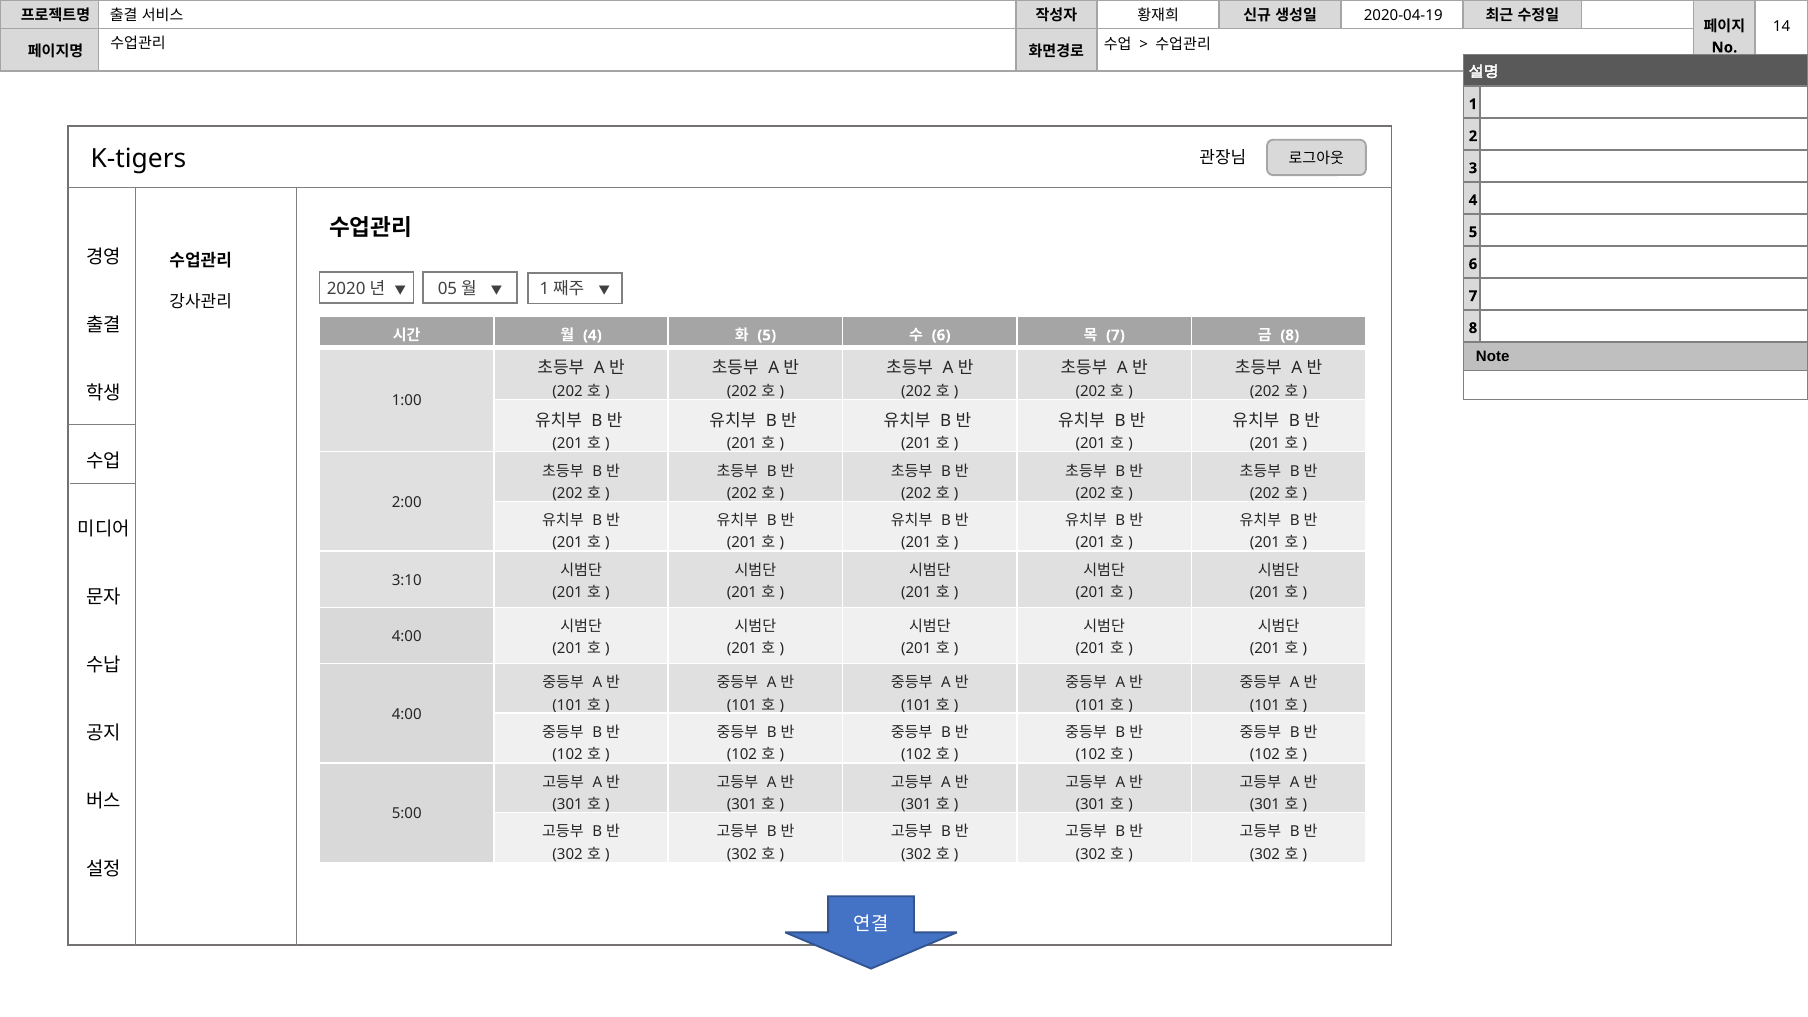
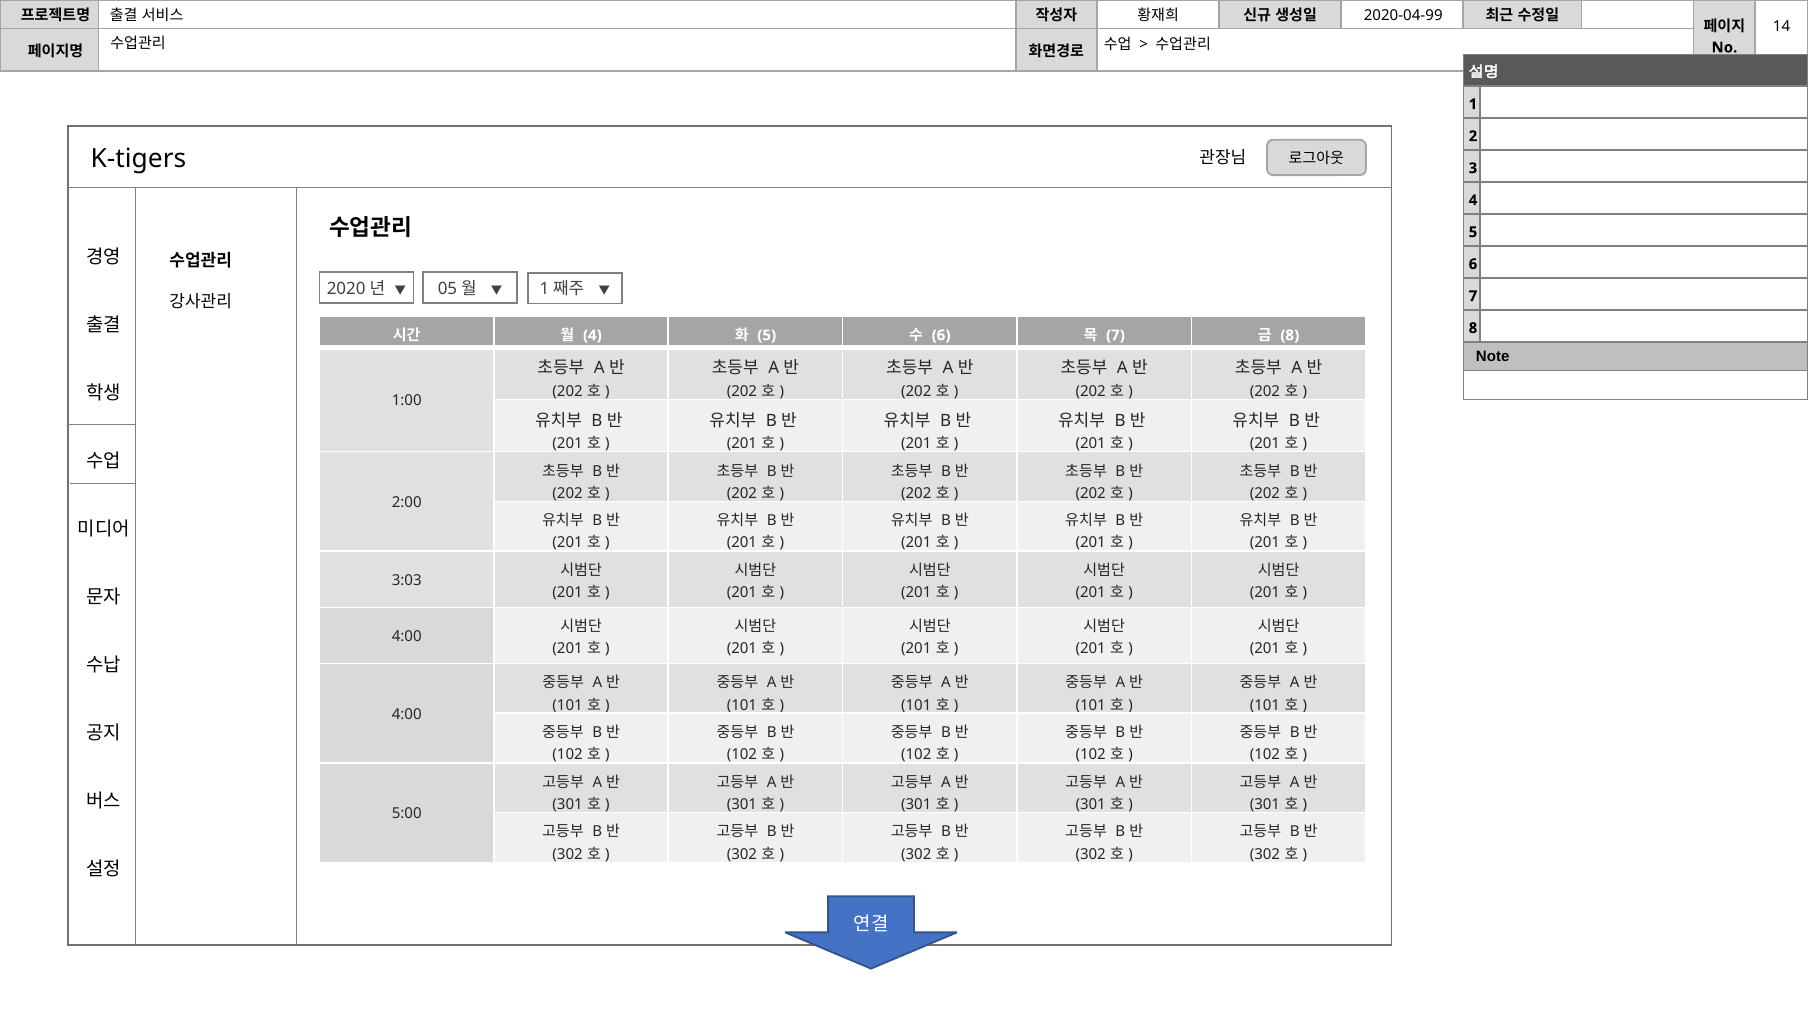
2020-04-19: 2020-04-19 -> 2020-04-99 (1403, 15)
3:10: 3:10 -> 3:03 (407, 580)
